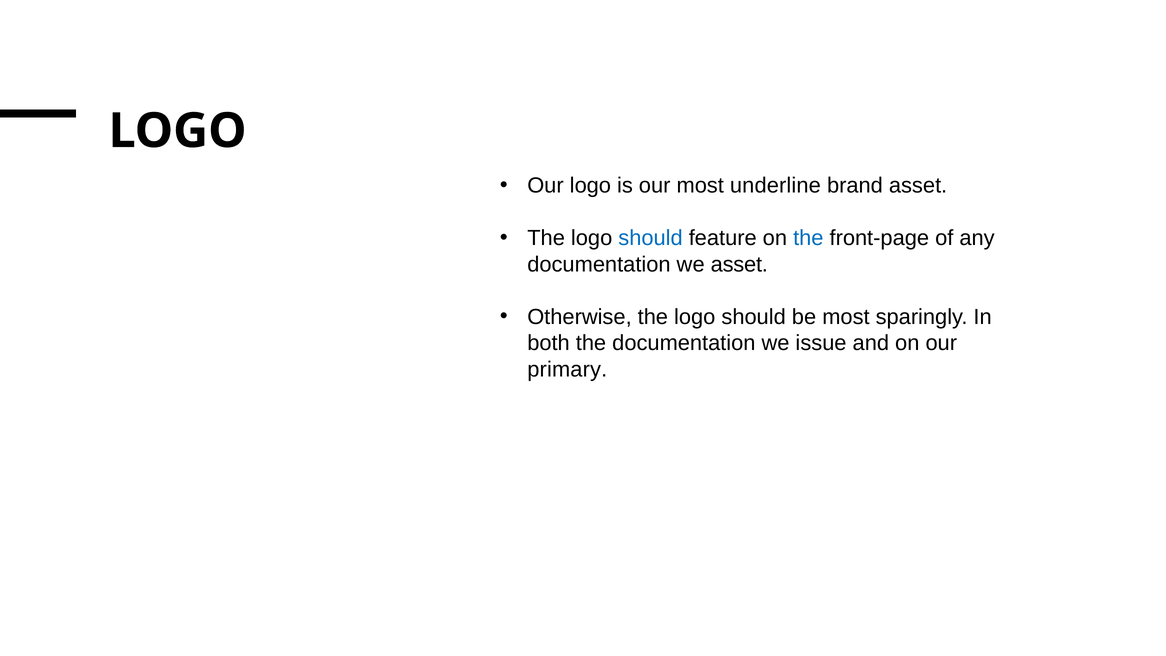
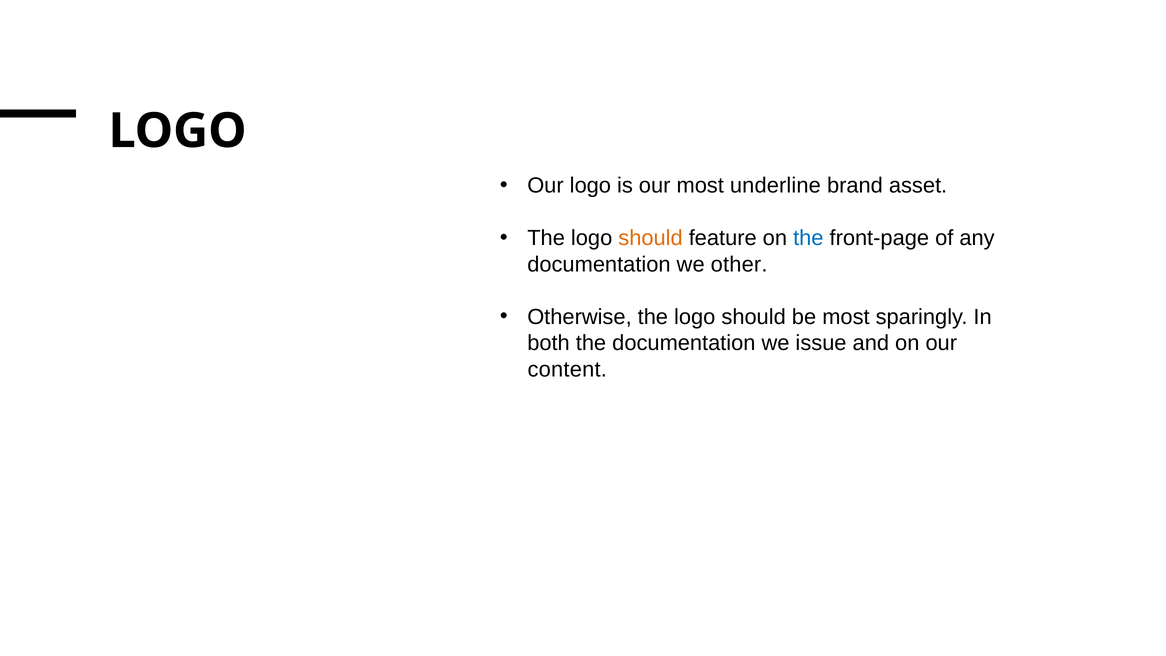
should colour: blue -> orange (651, 238)
we asset: asset -> other (739, 264)
primary: primary -> content (567, 369)
